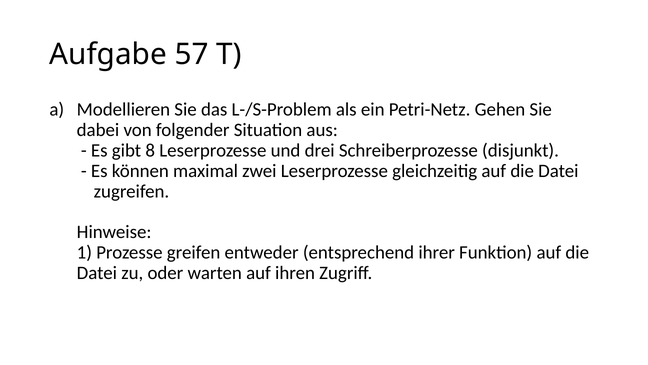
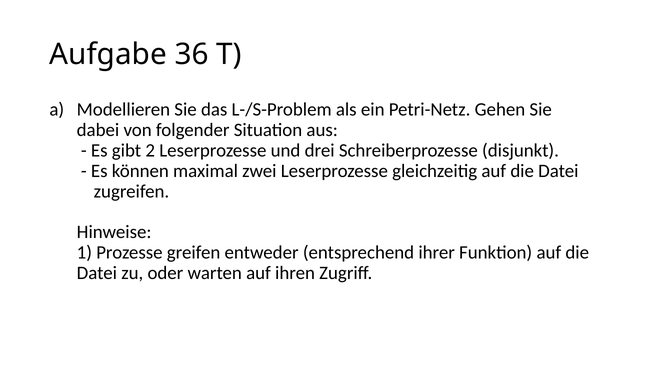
57: 57 -> 36 (192, 54)
8: 8 -> 2 (150, 150)
